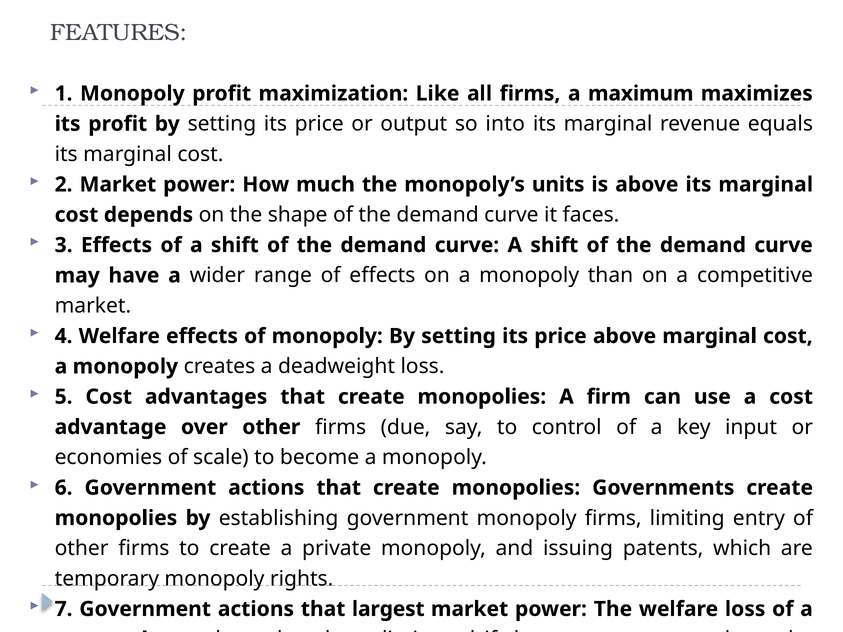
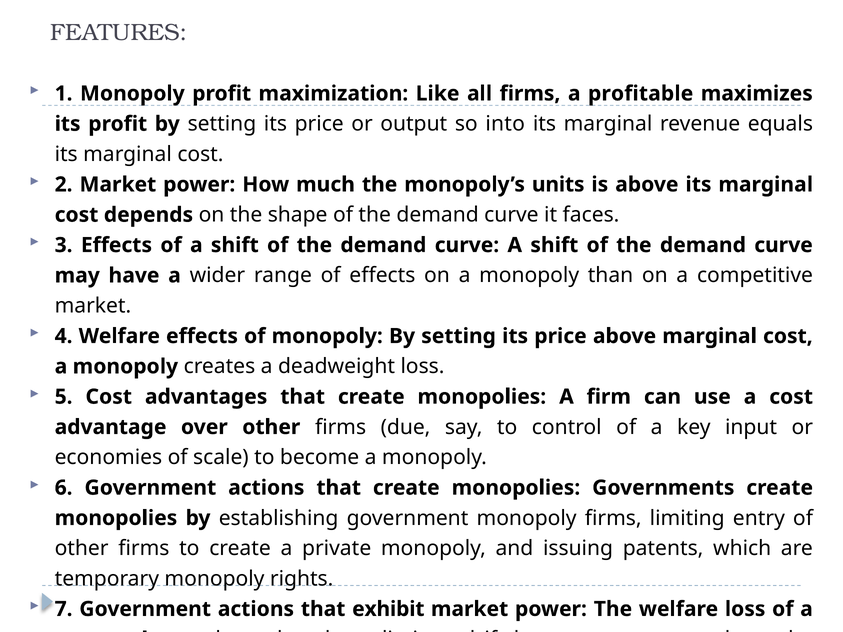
maximum: maximum -> profitable (641, 94)
largest: largest -> exhibit (388, 609)
